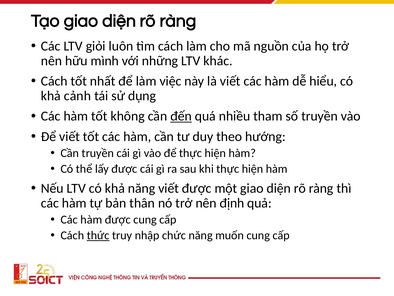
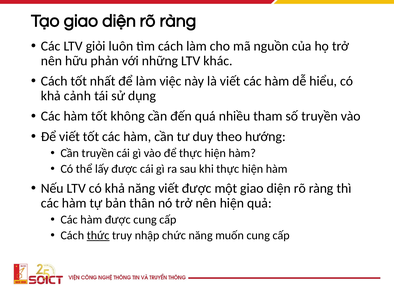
mình: mình -> phản (105, 61)
đến underline: present -> none (181, 116)
nên định: định -> hiện (232, 203)
